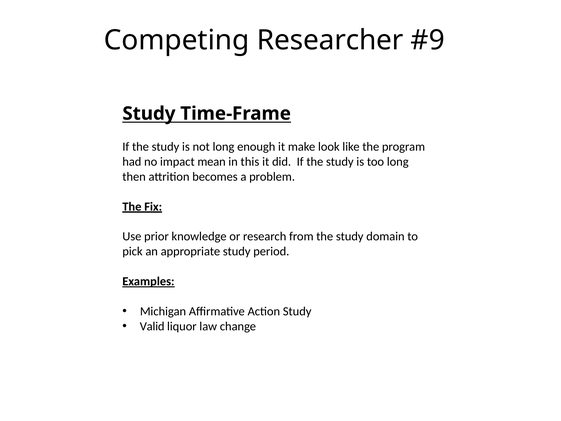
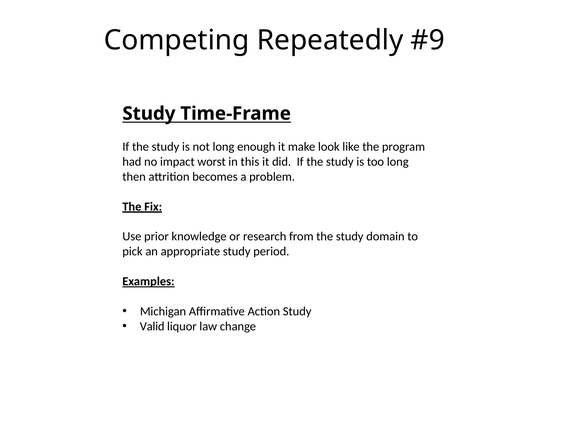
Researcher: Researcher -> Repeatedly (330, 40)
mean: mean -> worst (212, 162)
